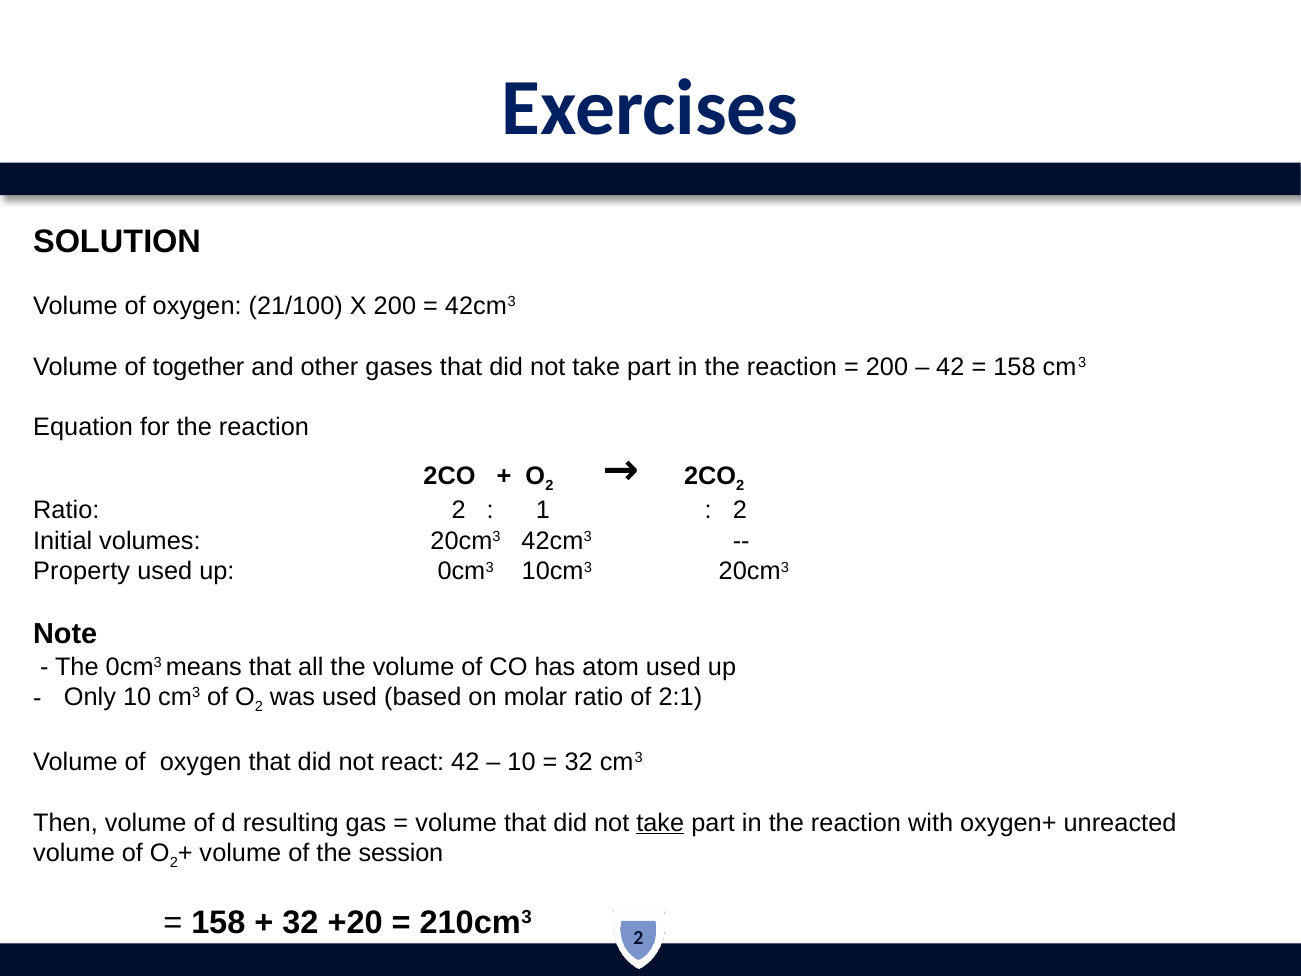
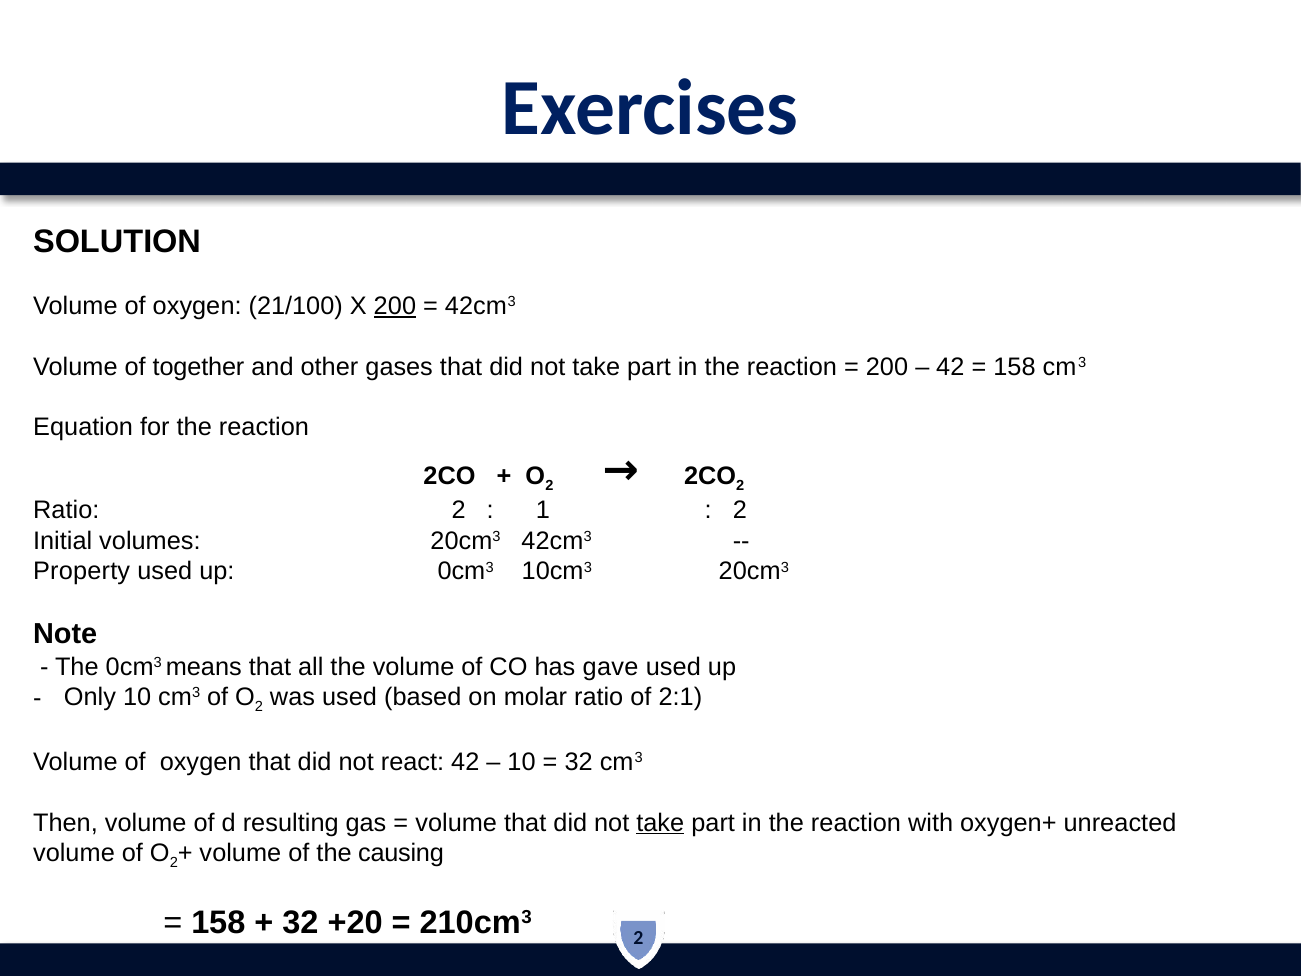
200 underline: none -> present (395, 306)
atom: atom -> gave (611, 667)
session: session -> causing (401, 853)
